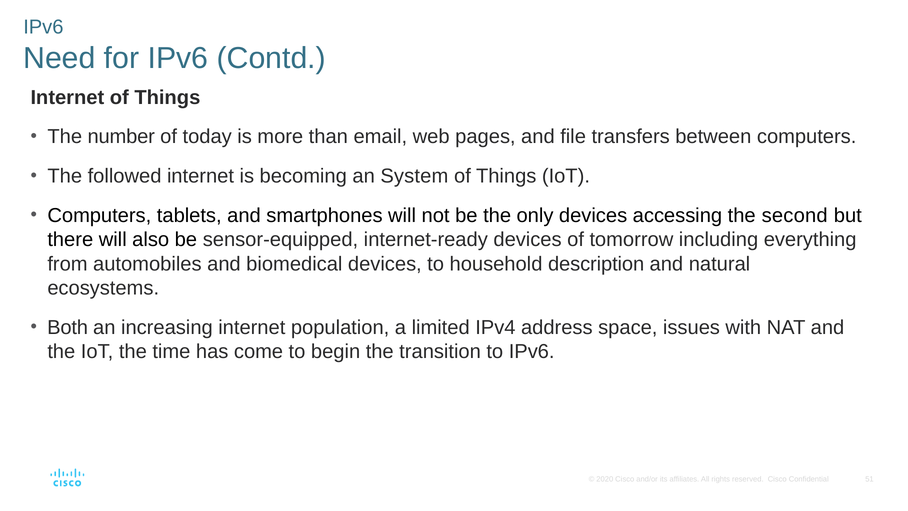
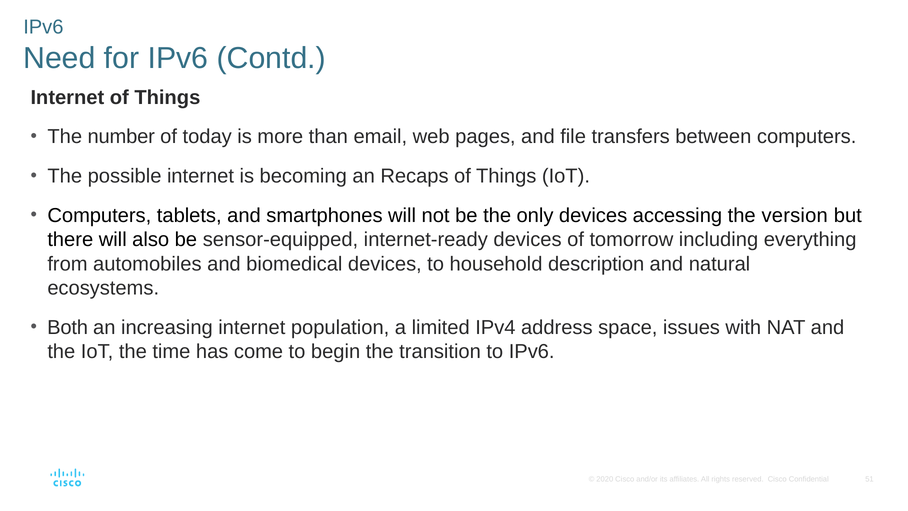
followed: followed -> possible (125, 176)
System: System -> Recaps (414, 176)
second: second -> version (795, 215)
